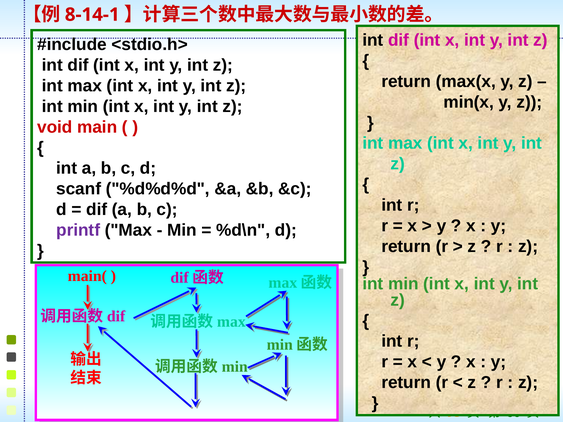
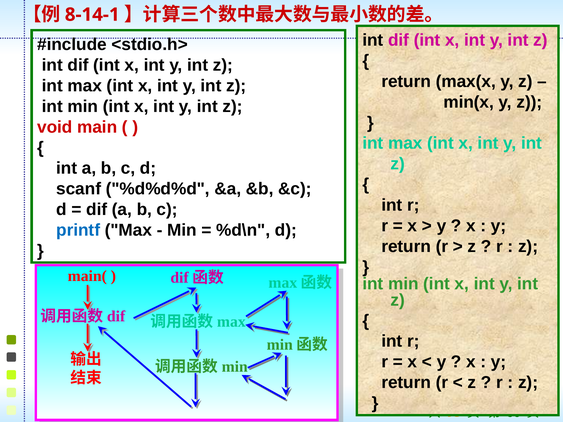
printf colour: purple -> blue (78, 230)
